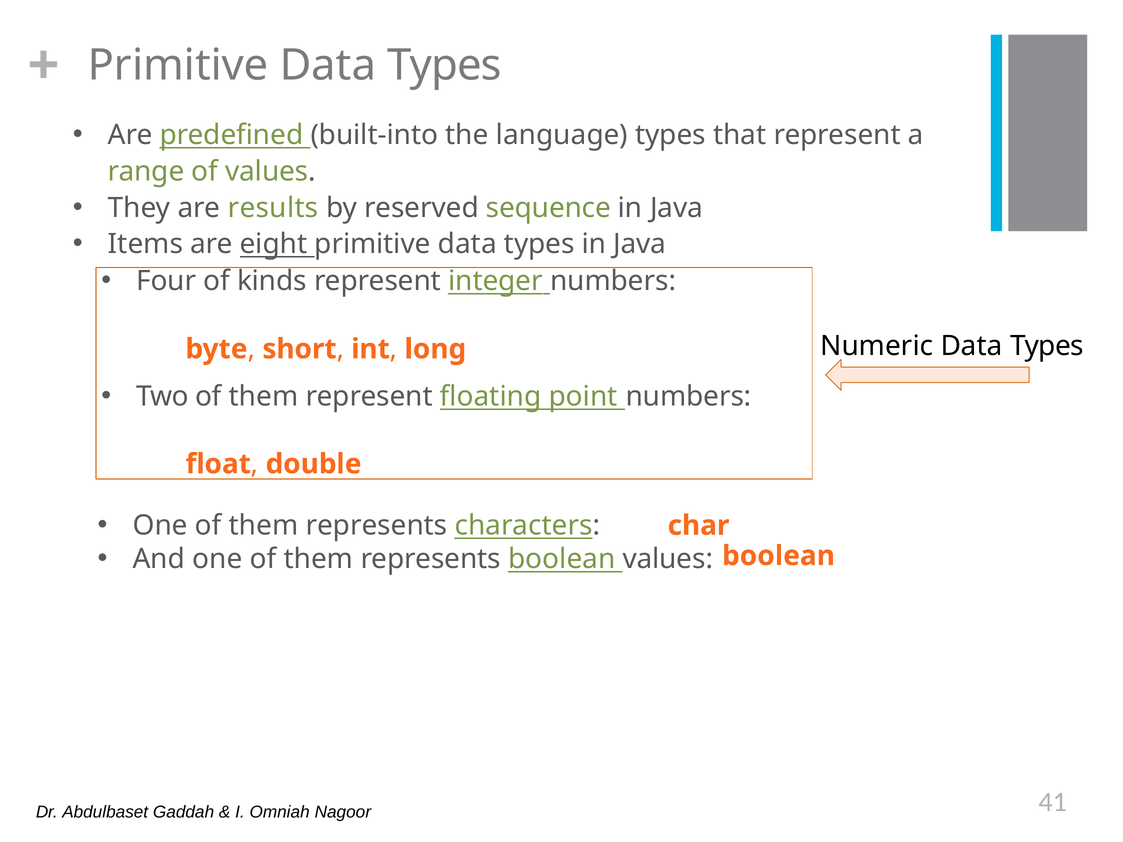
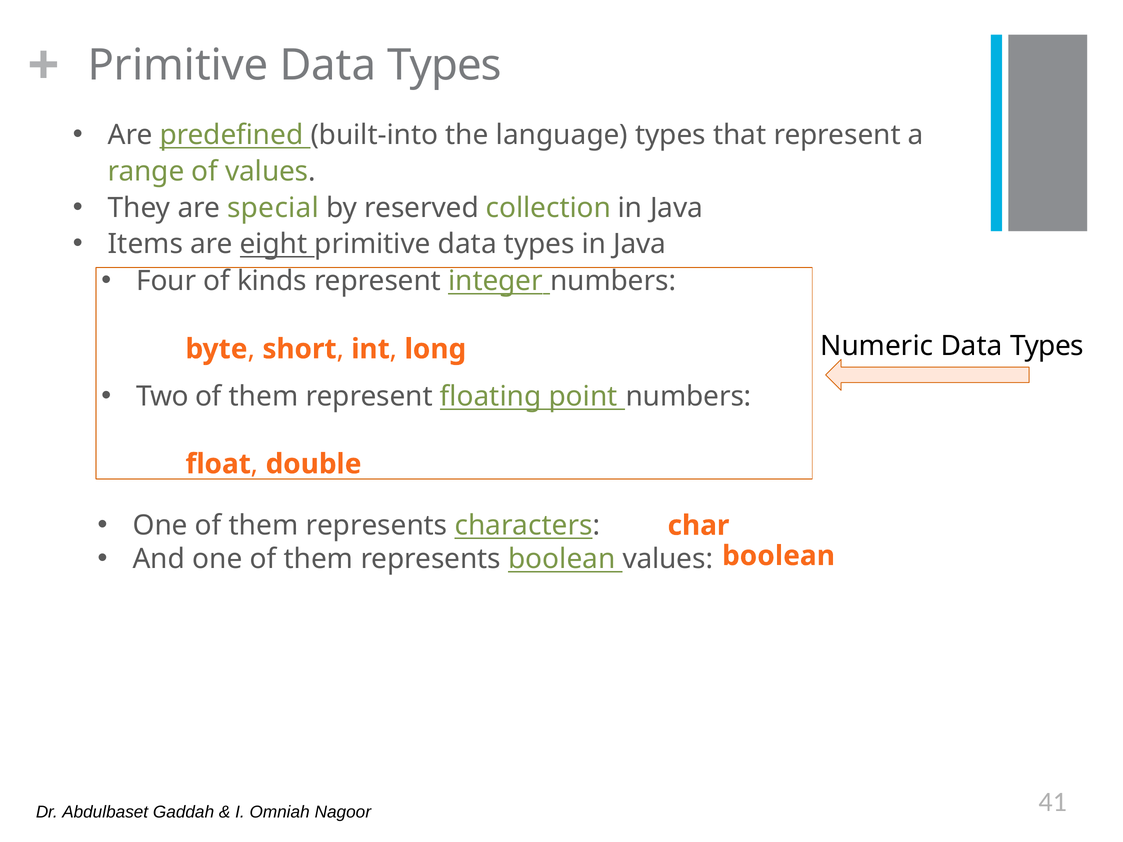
results: results -> special (273, 208)
sequence: sequence -> collection (548, 208)
